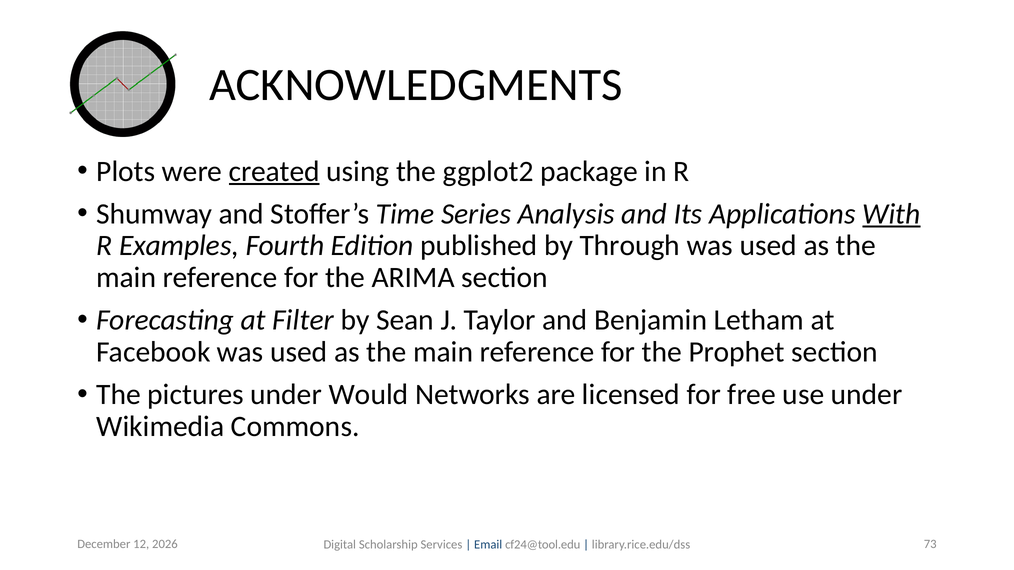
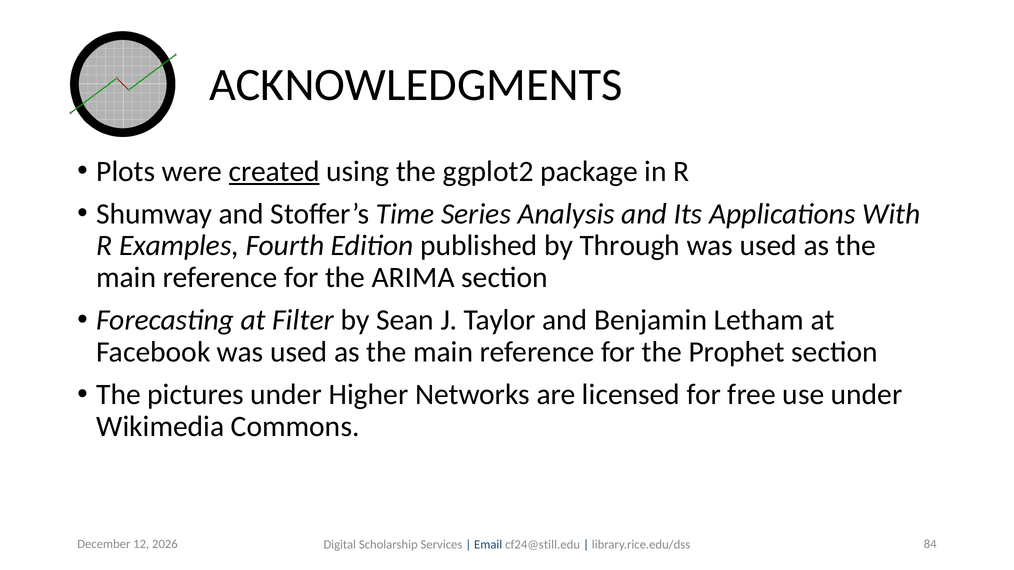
With underline: present -> none (891, 214)
Would: Would -> Higher (369, 395)
73: 73 -> 84 (930, 545)
cf24@tool.edu: cf24@tool.edu -> cf24@still.edu (543, 545)
